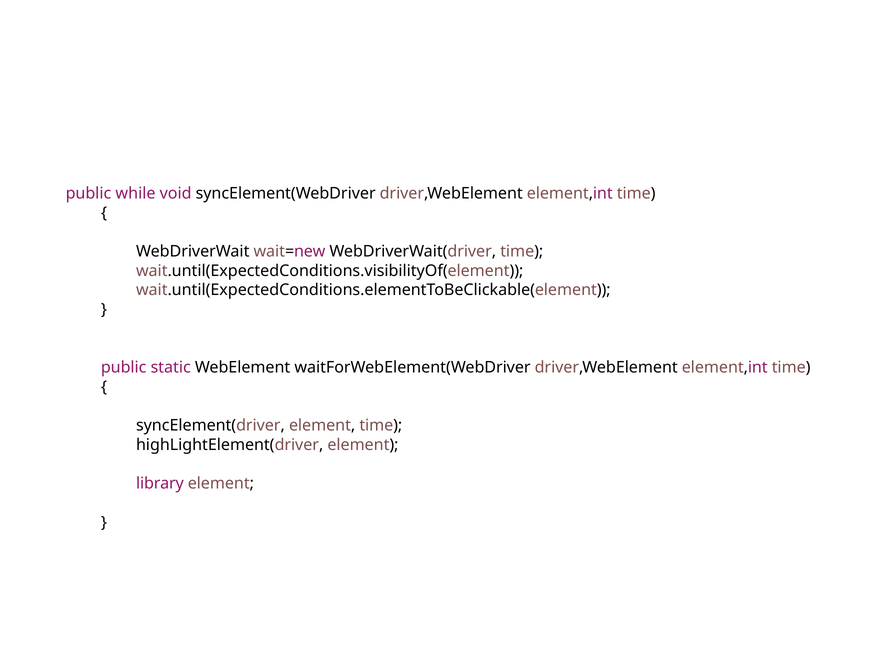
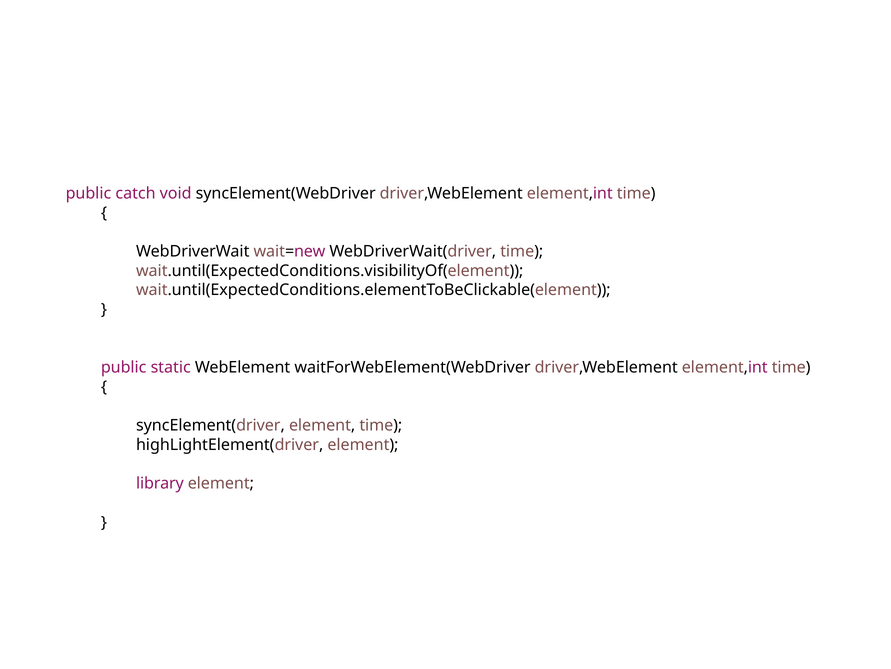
while: while -> catch (136, 193)
